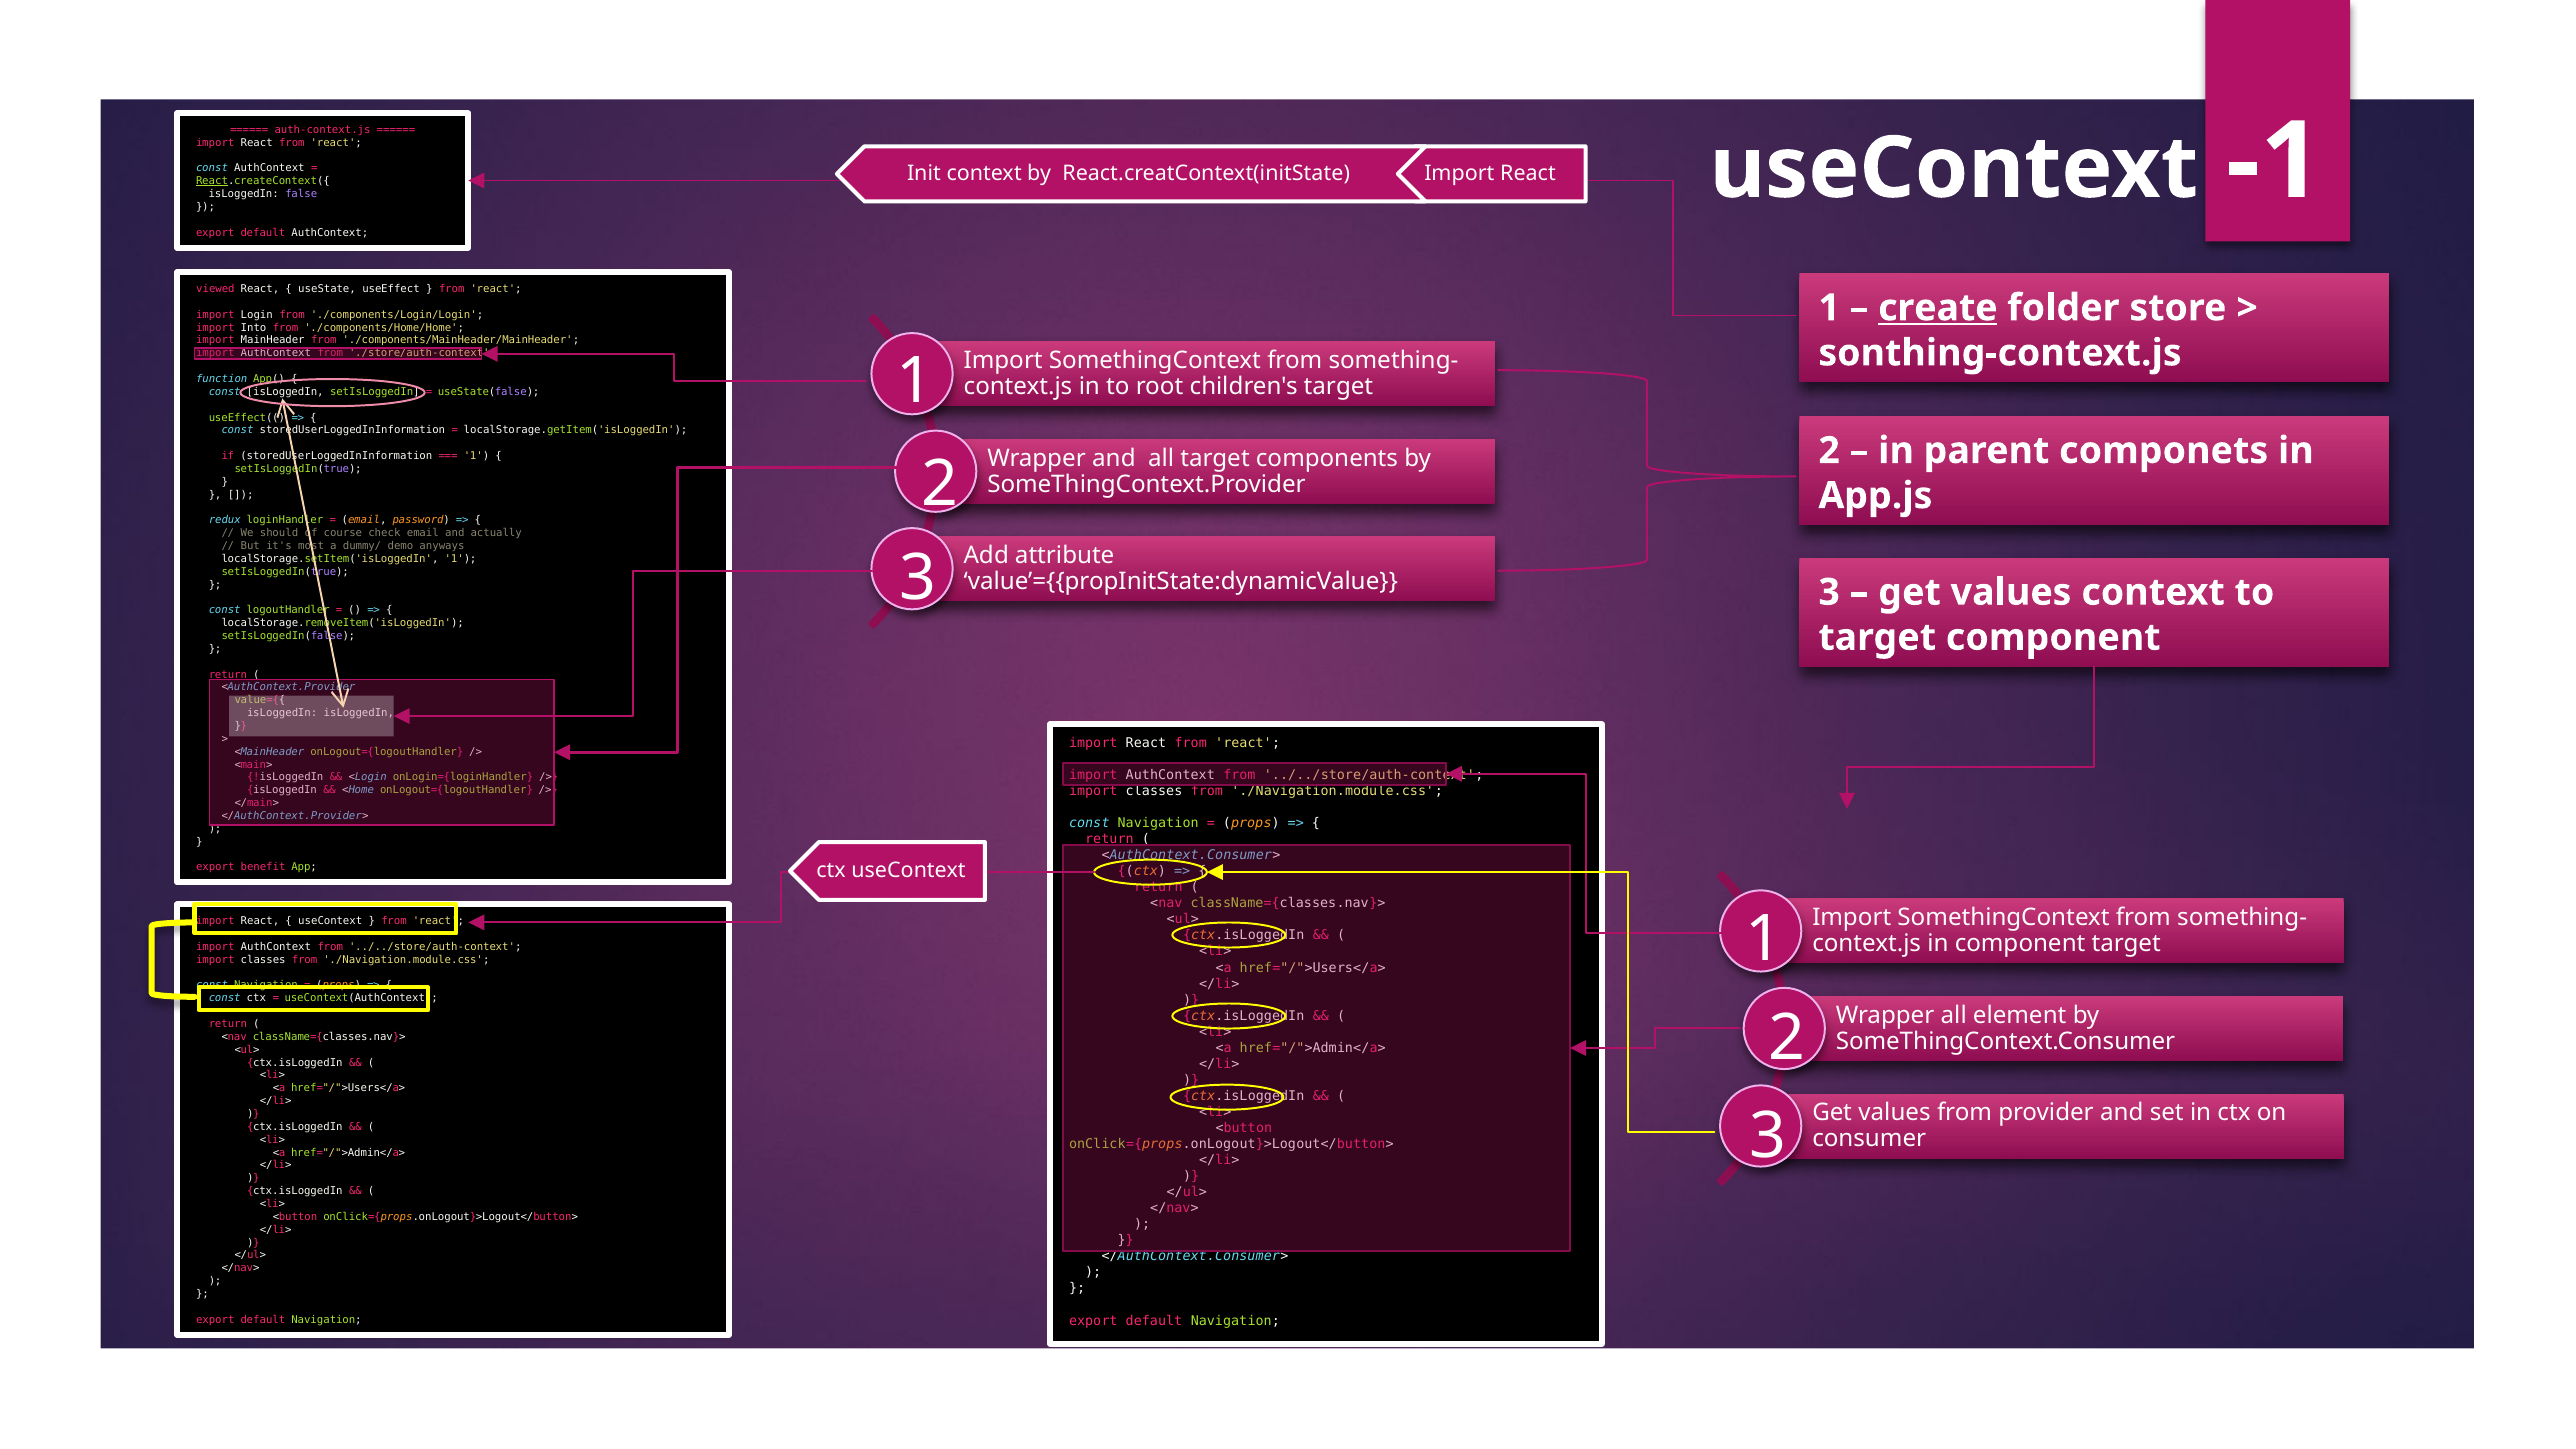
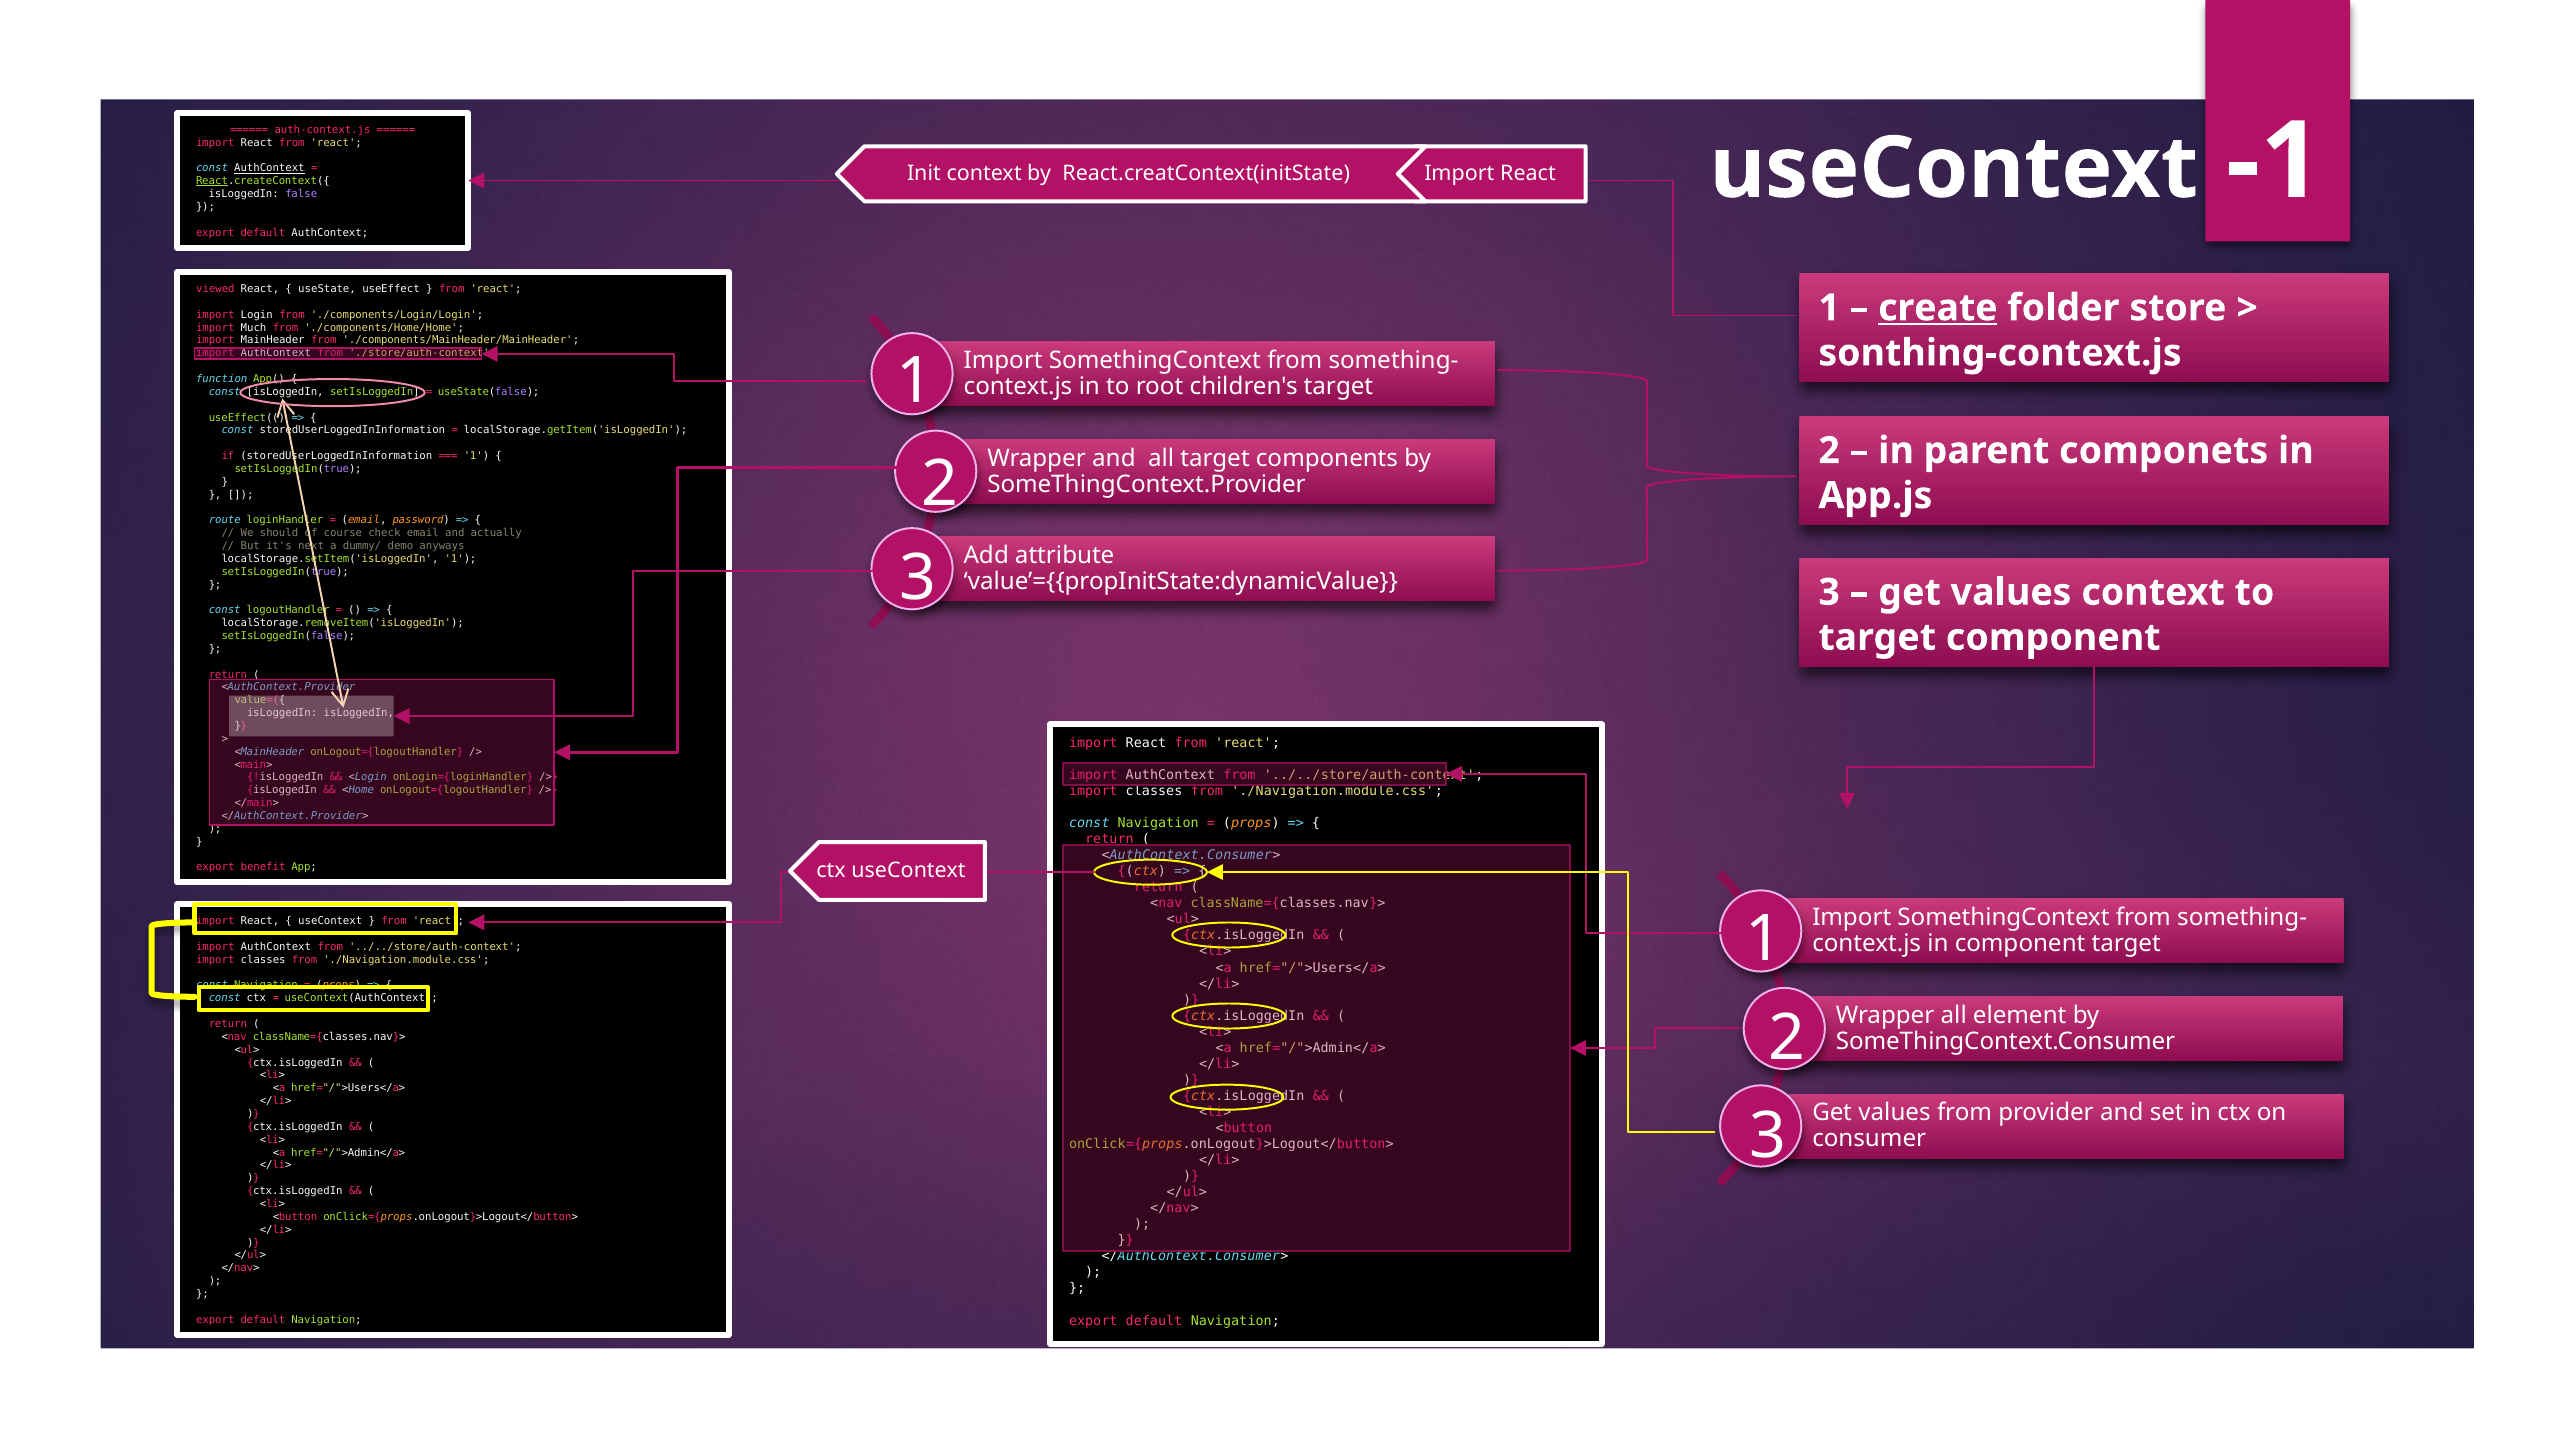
AuthContext underline: none -> present (269, 168)
Into: Into -> Much (254, 327)
redux: redux -> route (225, 520)
most: most -> next (311, 546)
